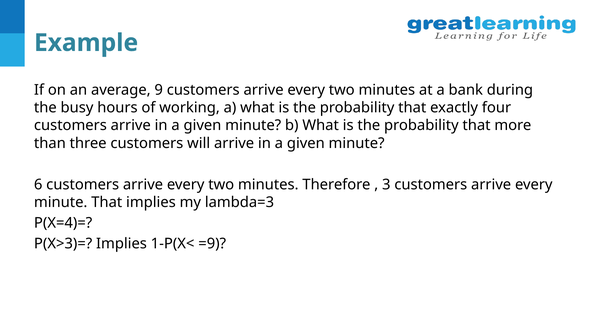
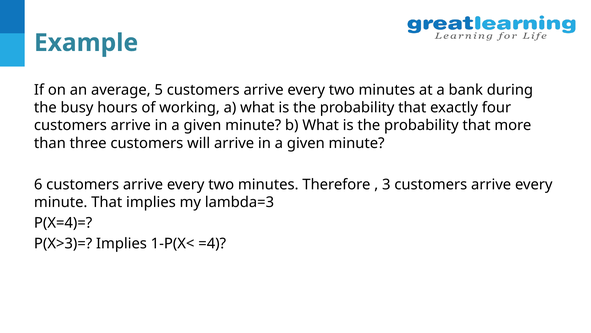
9: 9 -> 5 (159, 90)
=9: =9 -> =4 (212, 243)
